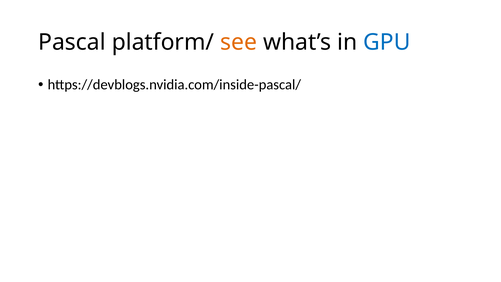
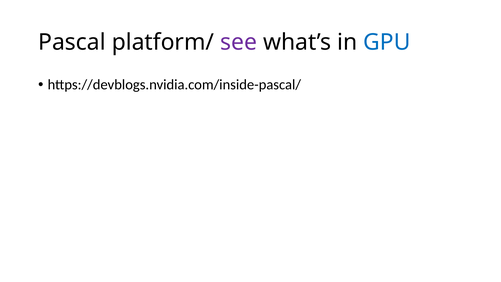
see colour: orange -> purple (239, 42)
